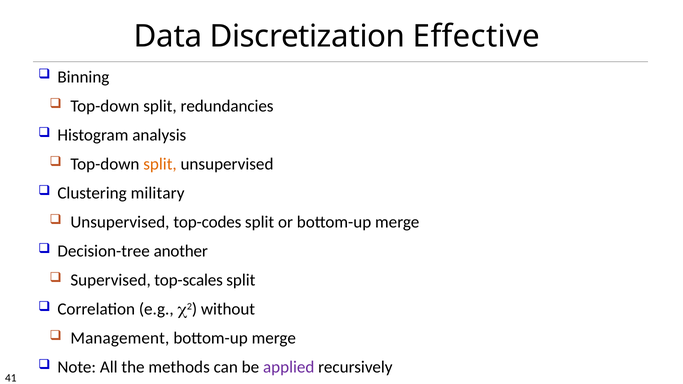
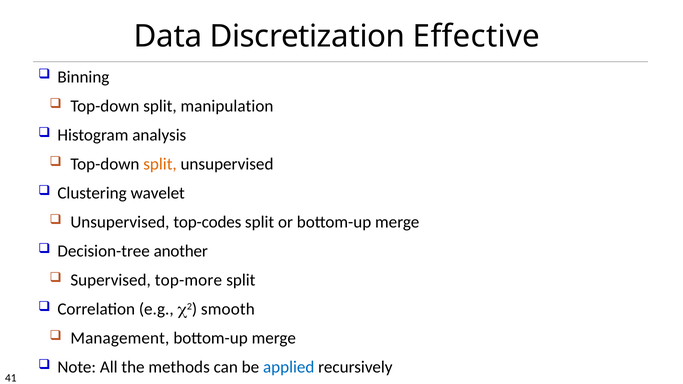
redundancies: redundancies -> manipulation (227, 106)
military: military -> wavelet (158, 193)
top-scales: top-scales -> top-more (188, 280)
without: without -> smooth (228, 309)
applied colour: purple -> blue (289, 367)
